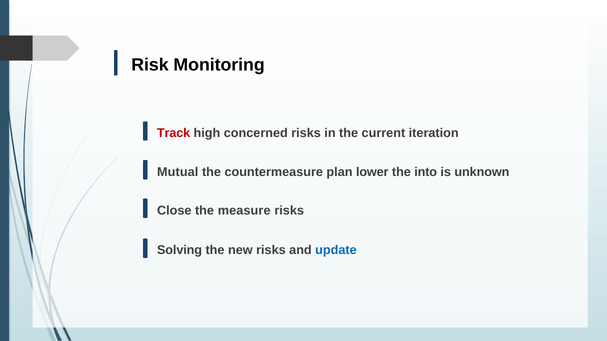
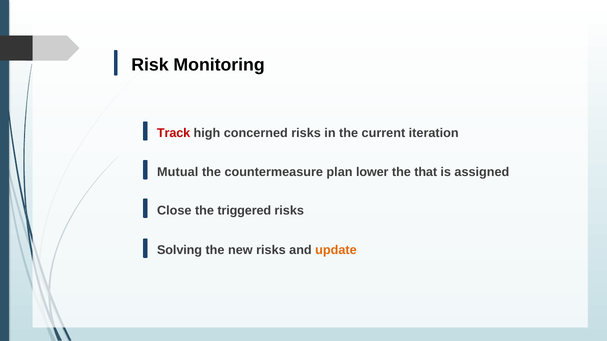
into: into -> that (426, 172)
unknown: unknown -> assigned (482, 172)
measure: measure -> triggered (244, 211)
update colour: blue -> orange (336, 251)
